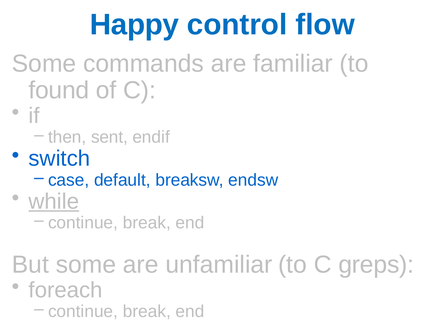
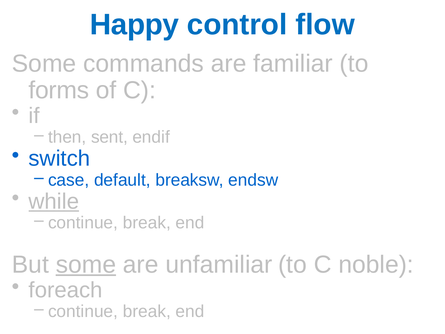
found: found -> forms (59, 90)
some underline: none -> present (86, 264)
greps: greps -> noble (376, 264)
